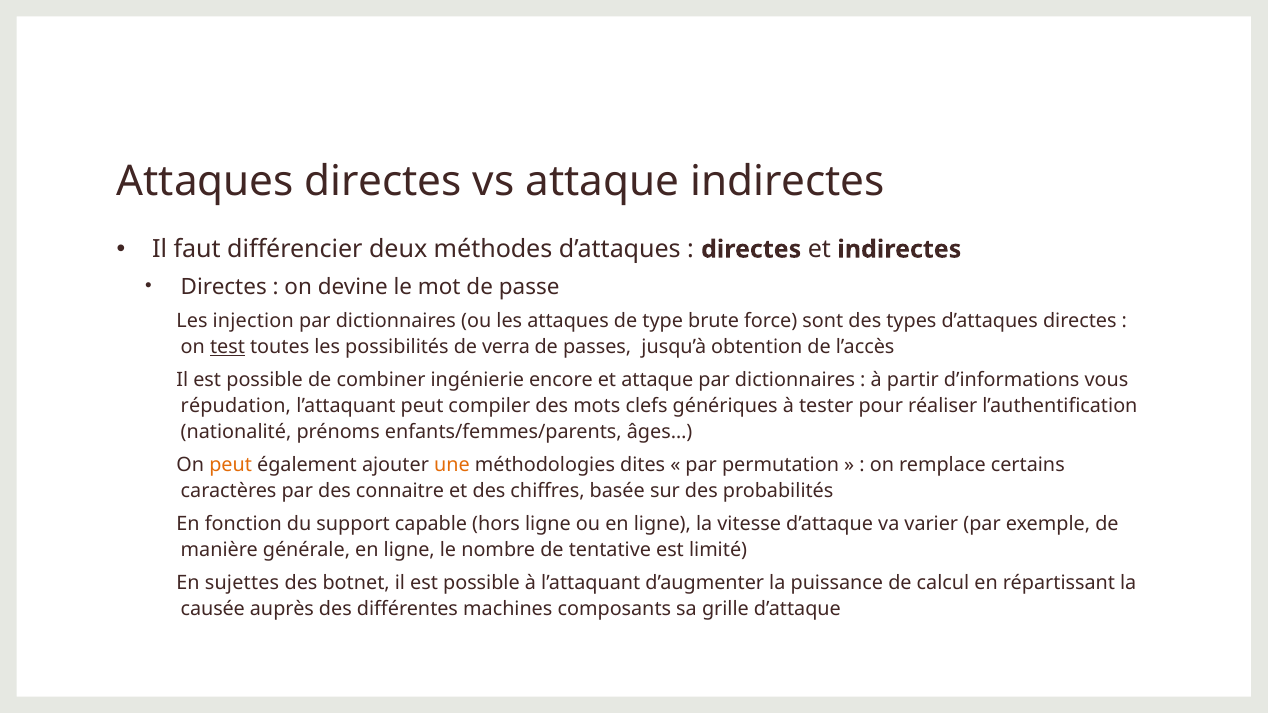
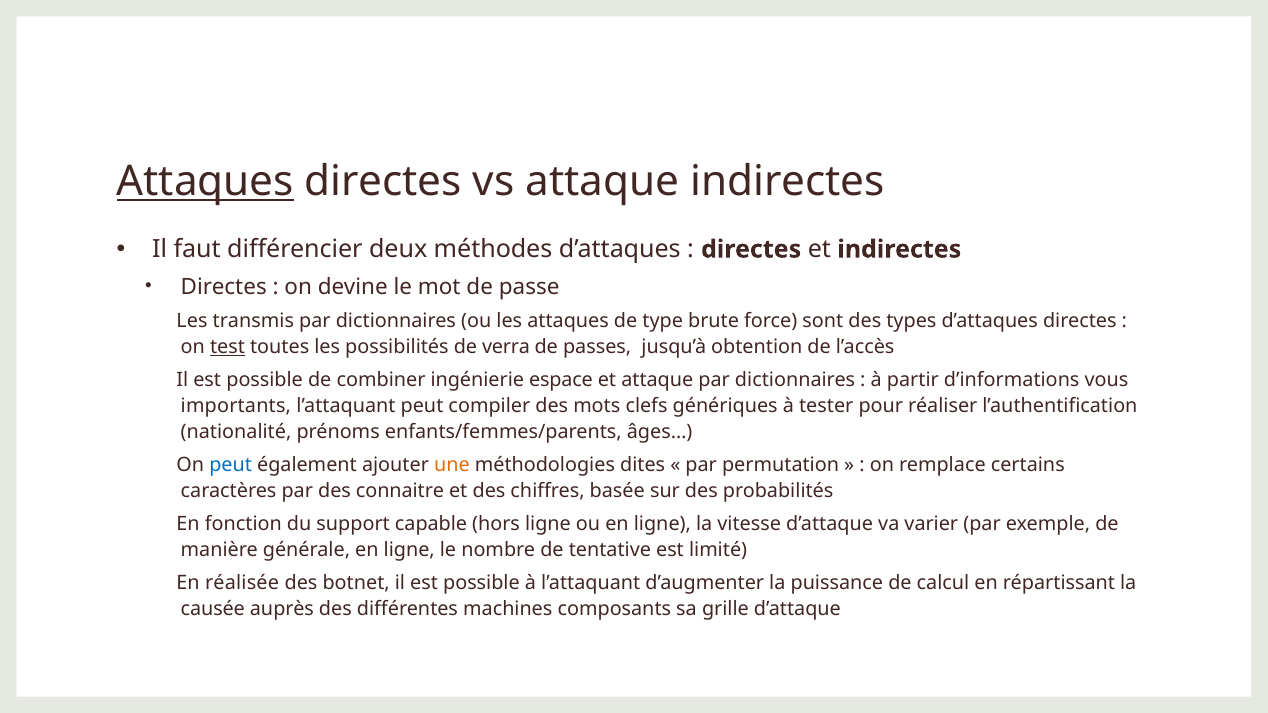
Attaques underline: none -> present (205, 182)
injection: injection -> transmis (253, 321)
encore: encore -> espace (561, 380)
répudation: répudation -> importants (236, 406)
peut colour: orange -> blue (231, 465)
sujettes: sujettes -> réalisée (242, 583)
